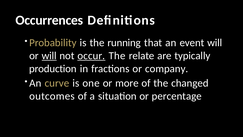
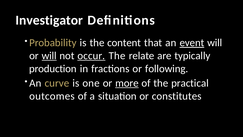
Occurrences: Occurrences -> Investigator (49, 20)
running: running -> content (124, 43)
event underline: none -> present (192, 43)
company: company -> following (167, 69)
more underline: none -> present (127, 83)
changed: changed -> practical (190, 83)
percentage: percentage -> constitutes (177, 96)
